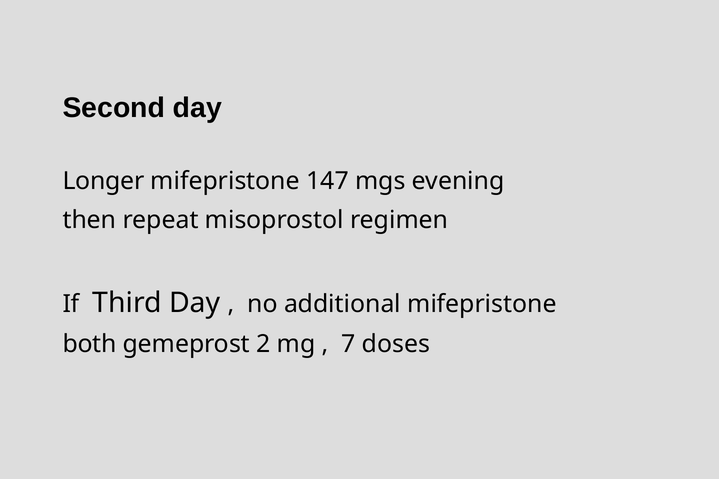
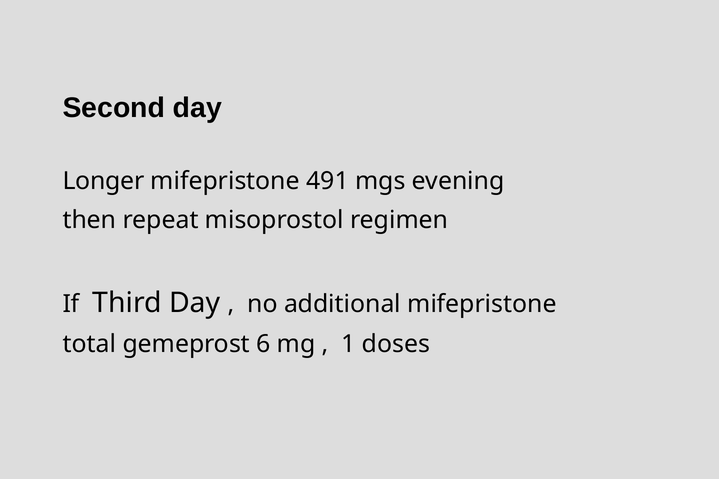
147: 147 -> 491 (327, 181)
both: both -> total (89, 344)
2: 2 -> 6 (263, 344)
7: 7 -> 1 (348, 344)
